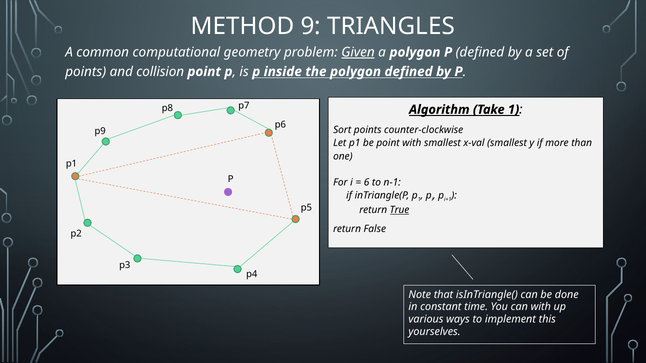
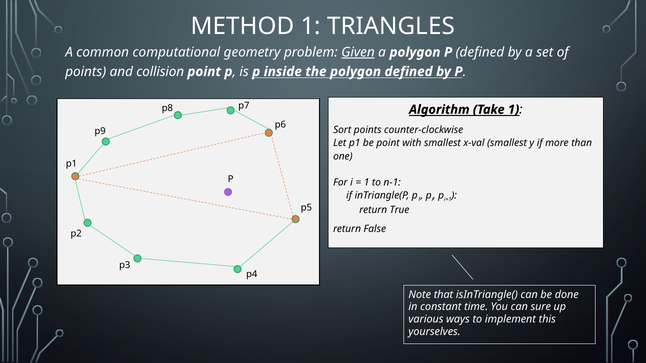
METHOD 9: 9 -> 1 (311, 26)
6: 6 -> 1 (367, 183)
True underline: present -> none (400, 210)
can with: with -> sure (541, 307)
